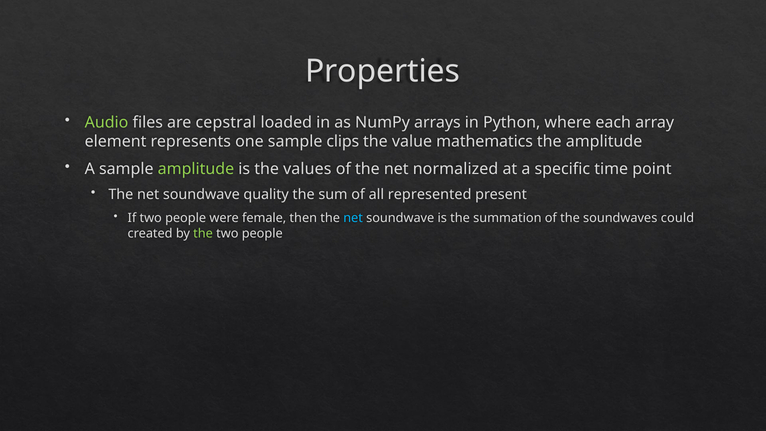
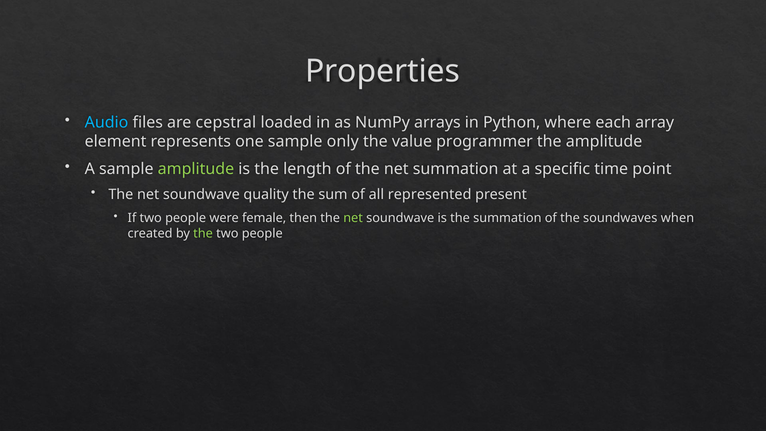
Audio colour: light green -> light blue (107, 122)
clips: clips -> only (343, 142)
mathematics: mathematics -> programmer (485, 142)
values: values -> length (307, 169)
net normalized: normalized -> summation (456, 169)
net colour: light blue -> light green (353, 218)
could: could -> when (678, 218)
